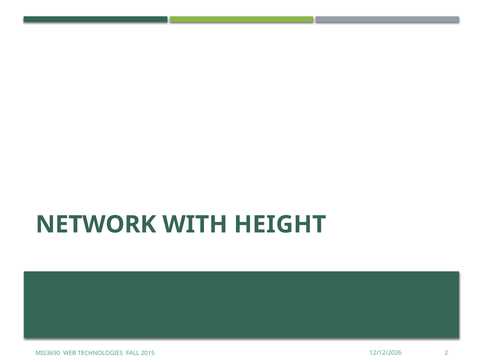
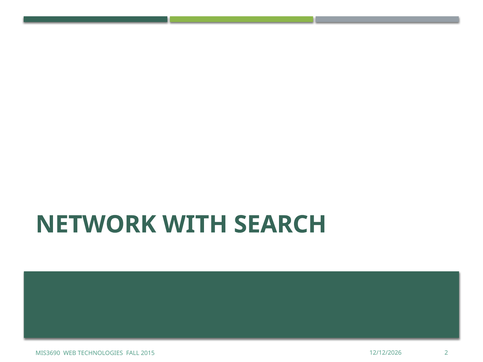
HEIGHT: HEIGHT -> SEARCH (280, 225)
